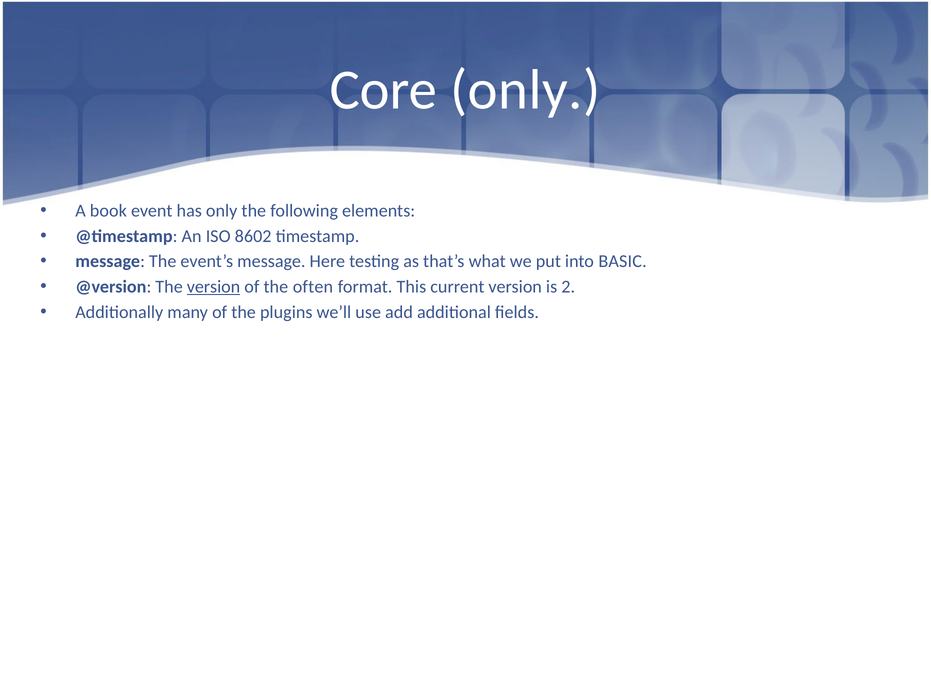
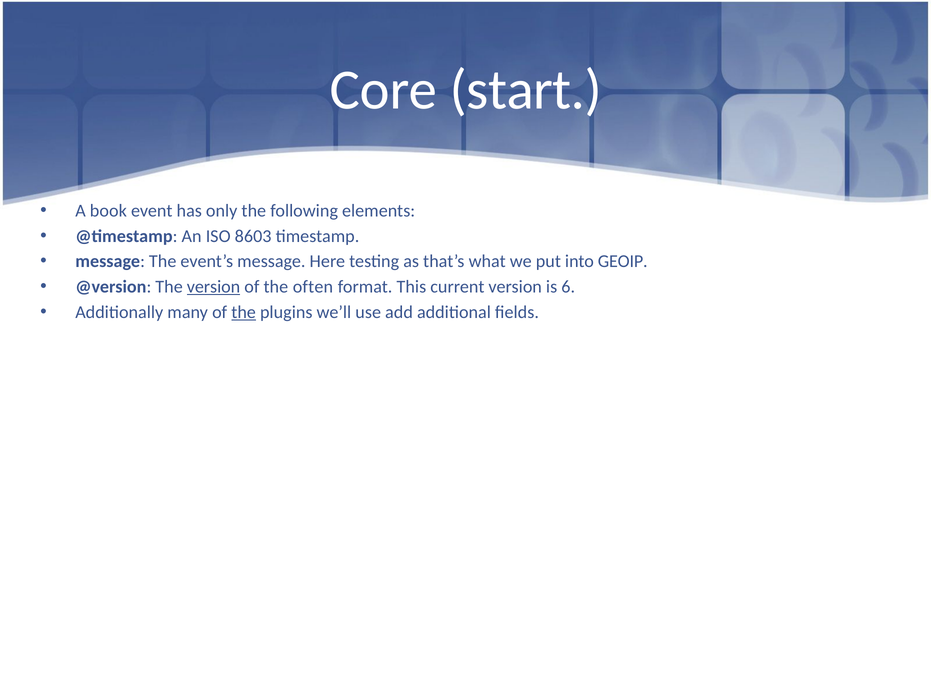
Core only: only -> start (526, 90)
8602: 8602 -> 8603 (253, 236)
BASIC: BASIC -> GEOIP (623, 261)
2: 2 -> 6 (568, 287)
the underline: none -> present (244, 312)
